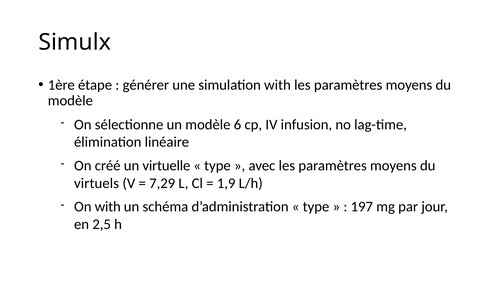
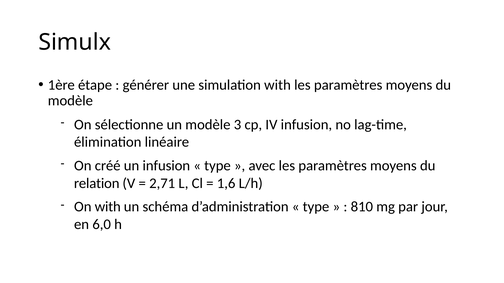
6: 6 -> 3 (238, 125)
un virtuelle: virtuelle -> infusion (166, 166)
virtuels: virtuels -> relation (97, 184)
7,29: 7,29 -> 2,71 (162, 184)
1,9: 1,9 -> 1,6 (226, 184)
197: 197 -> 810 (362, 207)
2,5: 2,5 -> 6,0 (102, 225)
